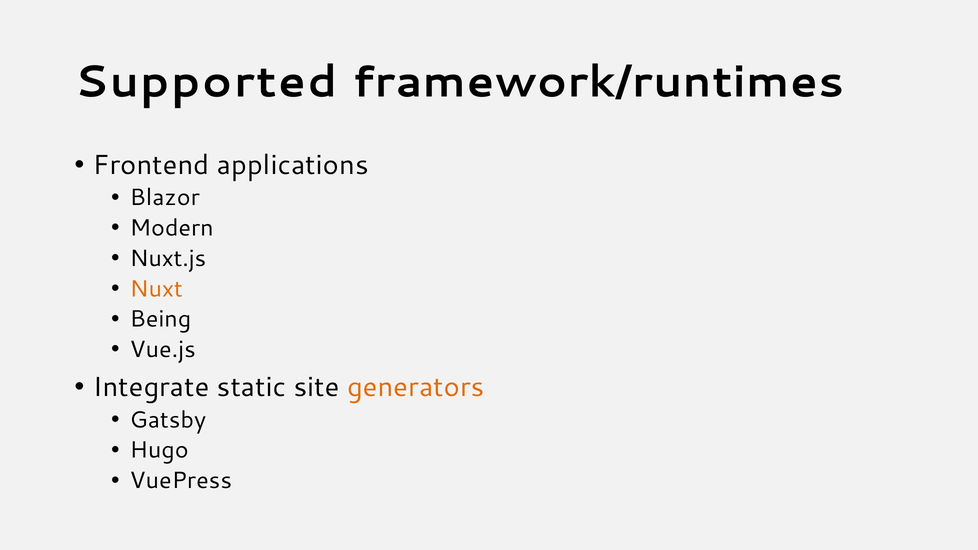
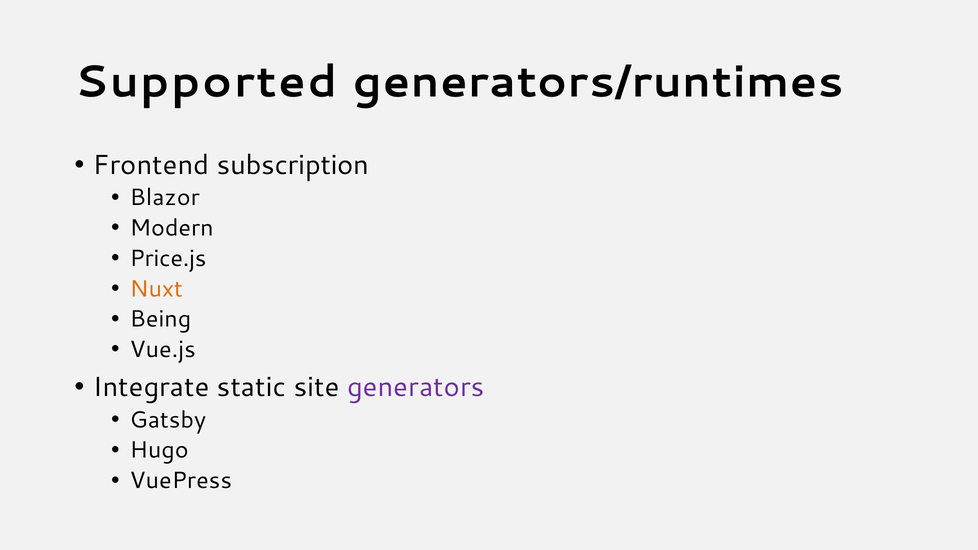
framework/runtimes: framework/runtimes -> generators/runtimes (598, 82)
applications: applications -> subscription (293, 165)
Nuxt.js: Nuxt.js -> Price.js (168, 258)
generators colour: orange -> purple (416, 387)
